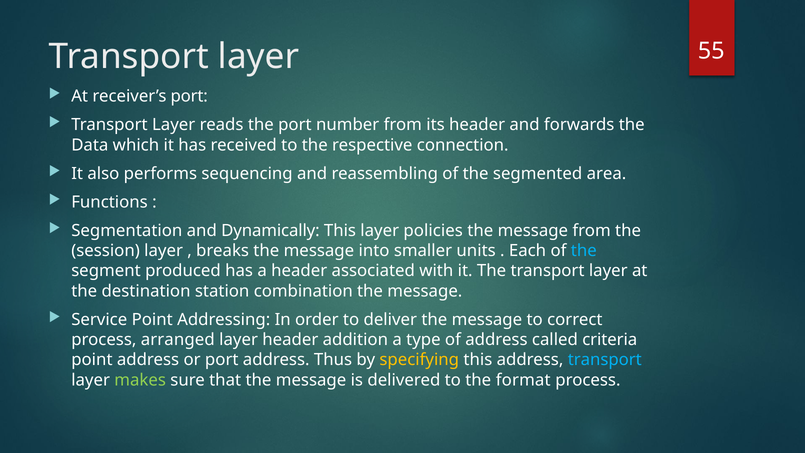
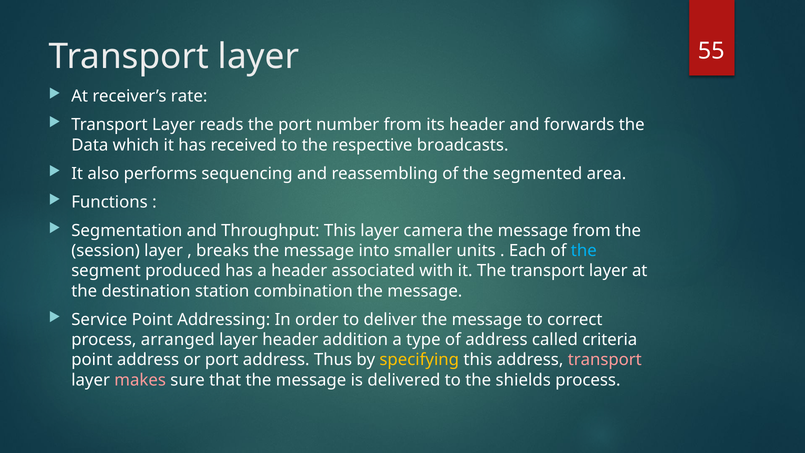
receiver’s port: port -> rate (189, 96)
connection: connection -> broadcasts (463, 145)
Dynamically: Dynamically -> Throughput (270, 231)
policies: policies -> camera (433, 231)
transport colour: light blue -> pink (605, 360)
makes colour: light green -> pink (140, 380)
format: format -> shields (523, 380)
